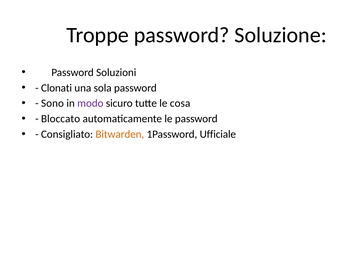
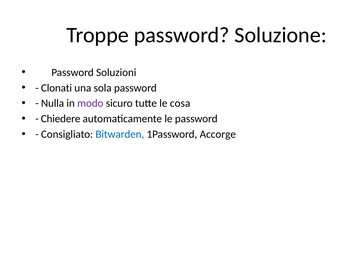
Sono: Sono -> Nulla (53, 103)
Bloccato: Bloccato -> Chiedere (61, 119)
Bitwarden colour: orange -> blue (120, 134)
Ufficiale: Ufficiale -> Accorge (218, 134)
